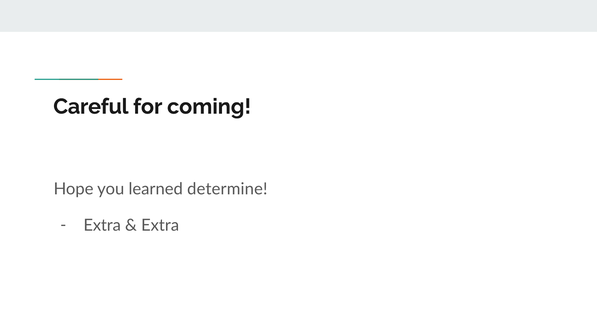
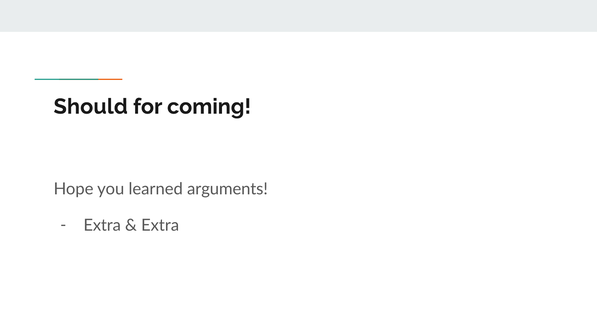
Careful: Careful -> Should (91, 107)
determine: determine -> arguments (227, 189)
